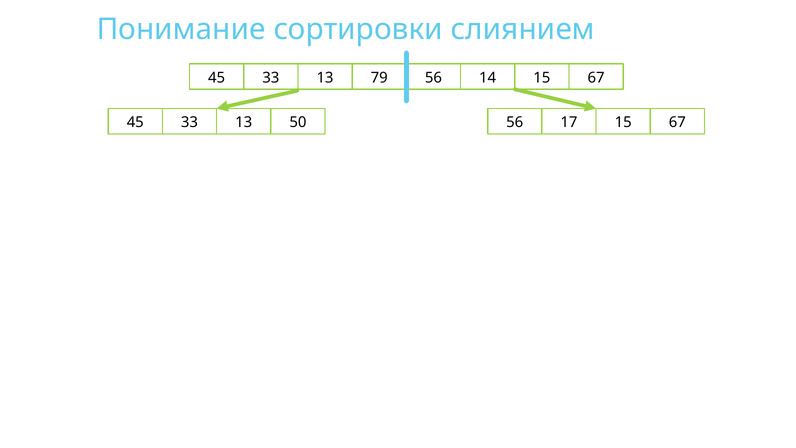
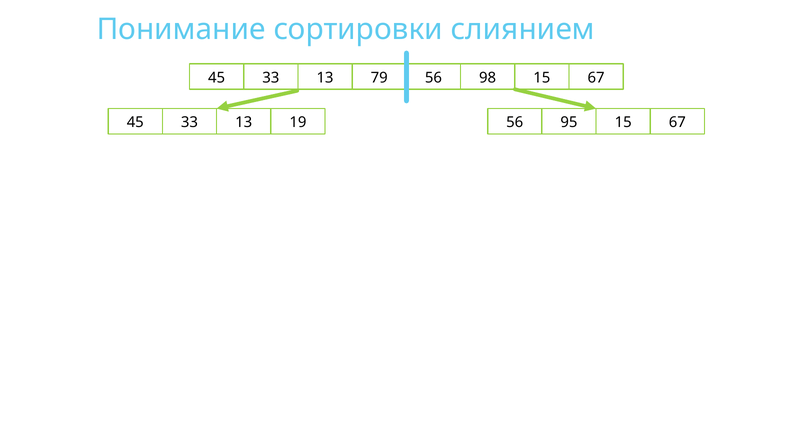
14: 14 -> 98 (488, 78)
50: 50 -> 19 (298, 122)
17: 17 -> 95 (569, 122)
